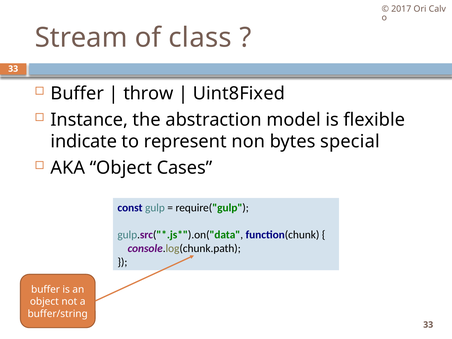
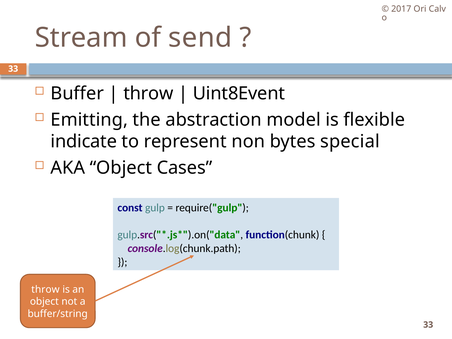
class: class -> send (200, 38)
Uint8Fixed: Uint8Fixed -> Uint8Event (239, 94)
Instance: Instance -> Emitting (89, 120)
buffer: buffer -> throw (45, 290)
